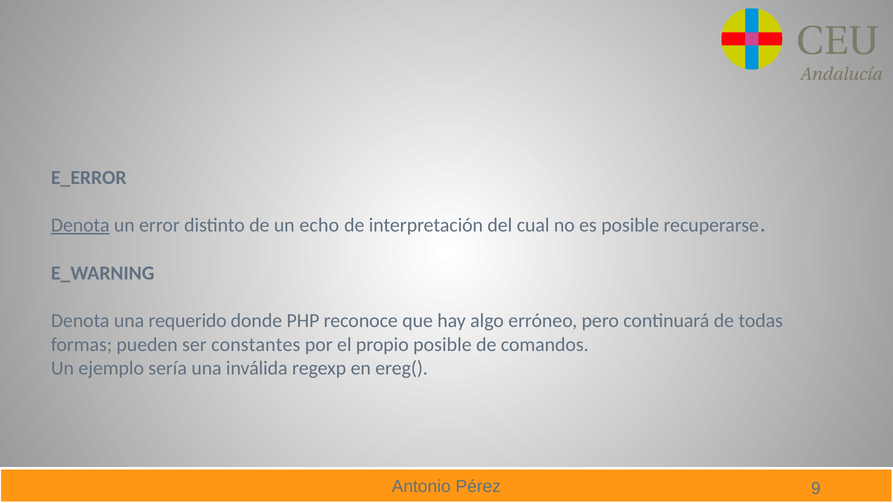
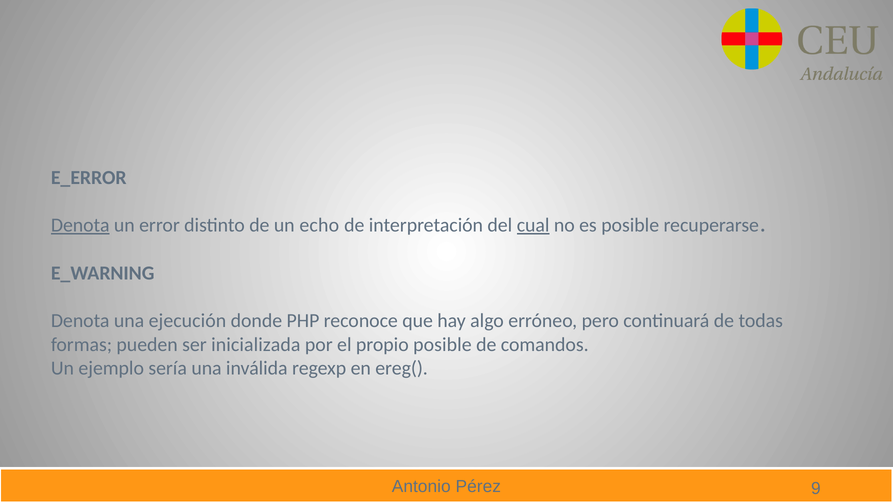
cual underline: none -> present (533, 225)
requerido: requerido -> ejecución (187, 320)
constantes: constantes -> inicializada (256, 344)
